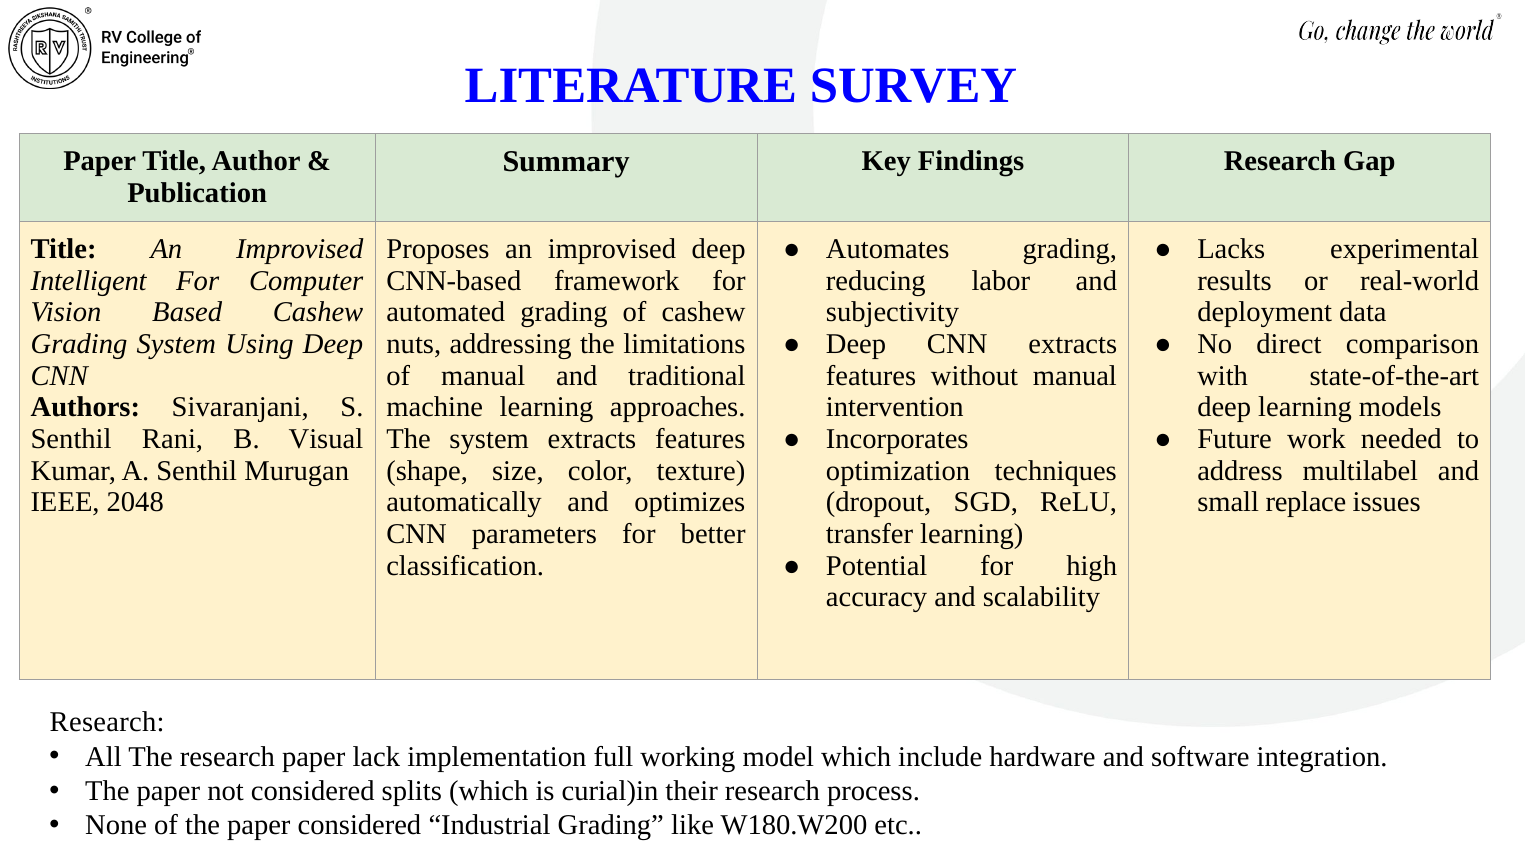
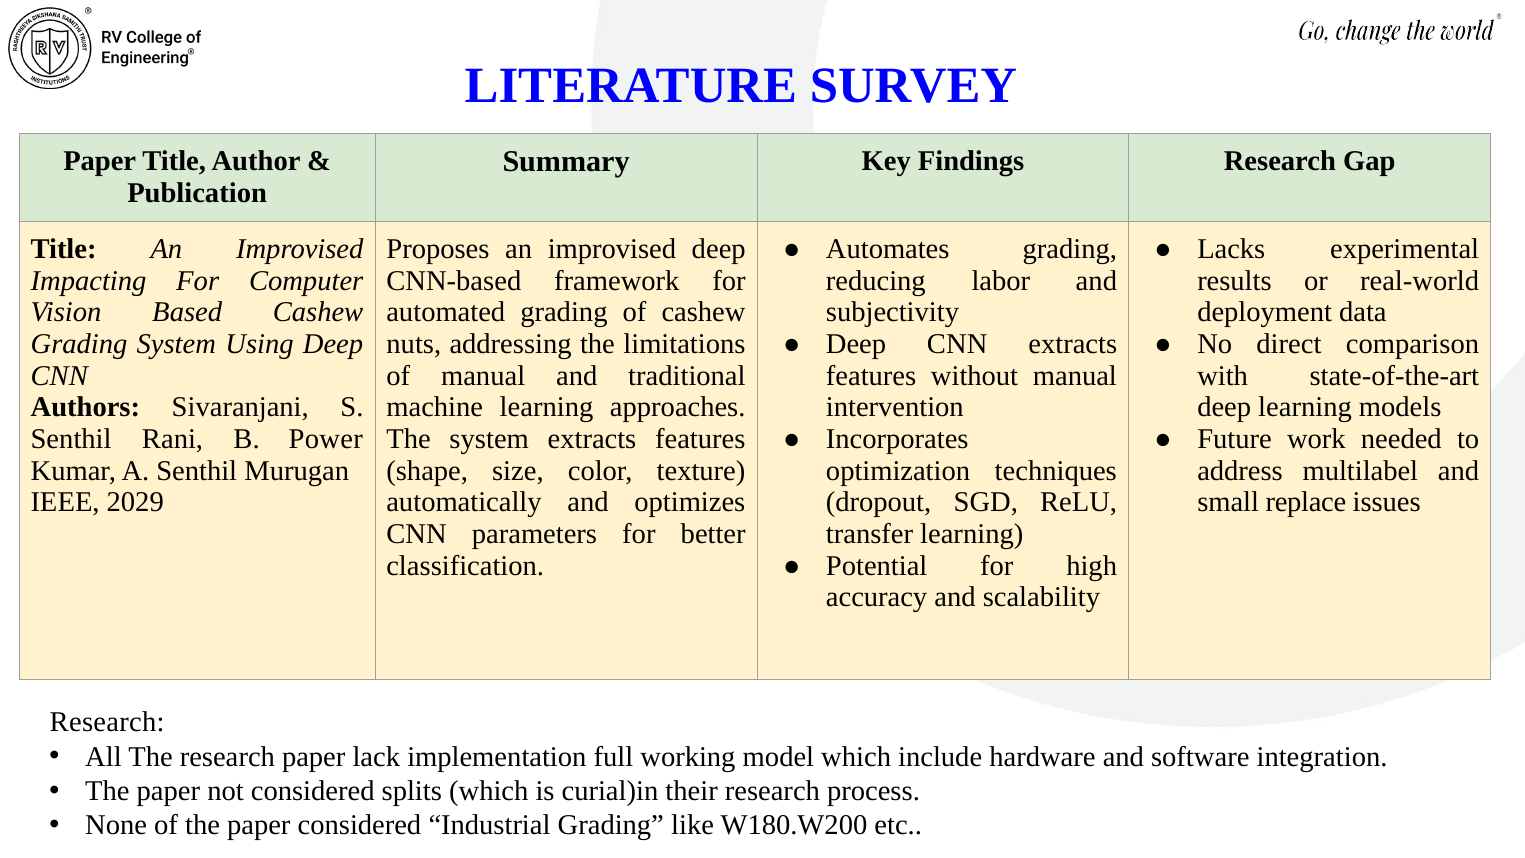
Intelligent: Intelligent -> Impacting (89, 281)
Visual: Visual -> Power (326, 439)
2048: 2048 -> 2029 (135, 502)
